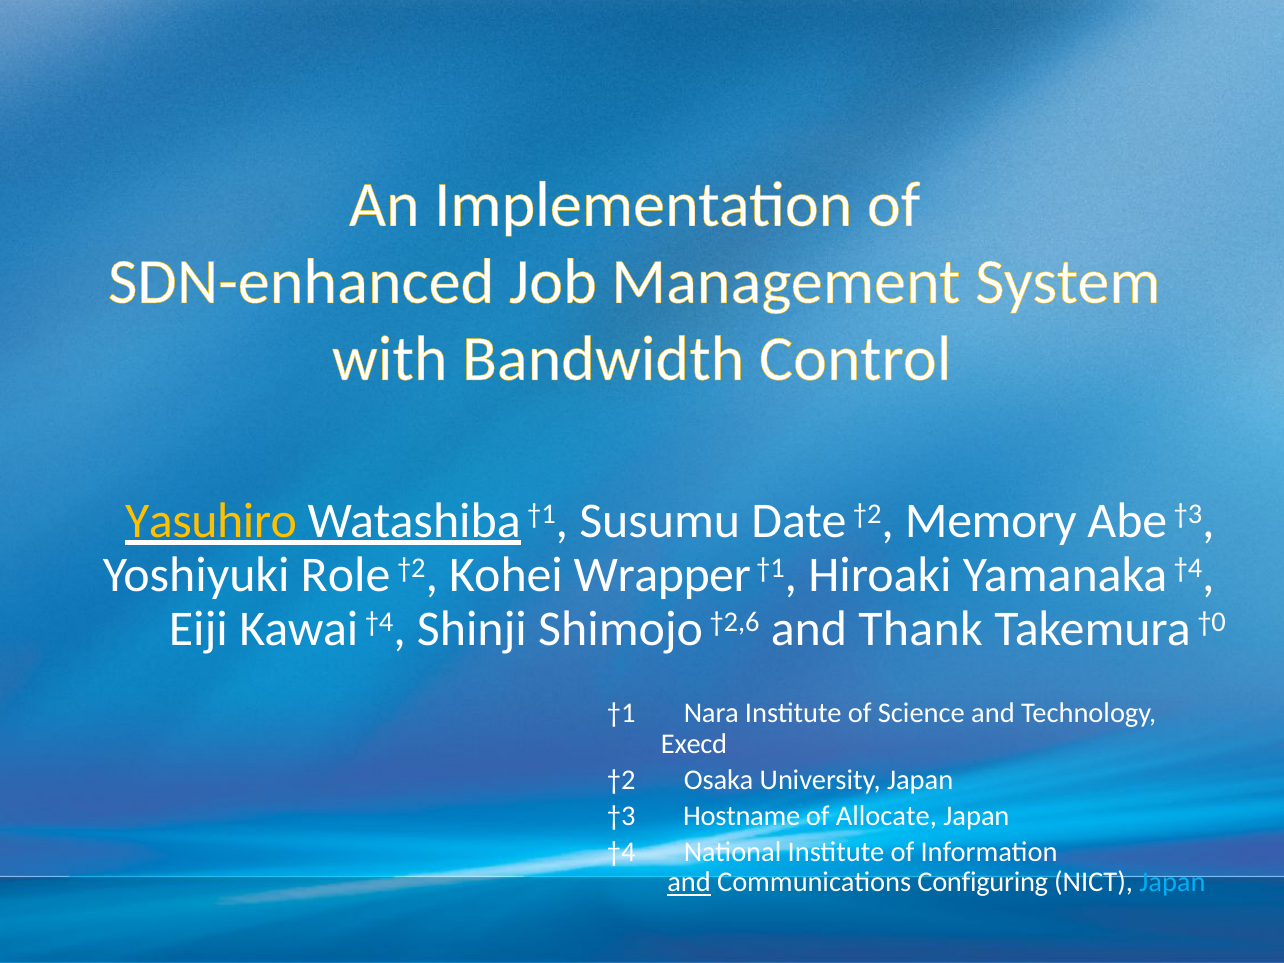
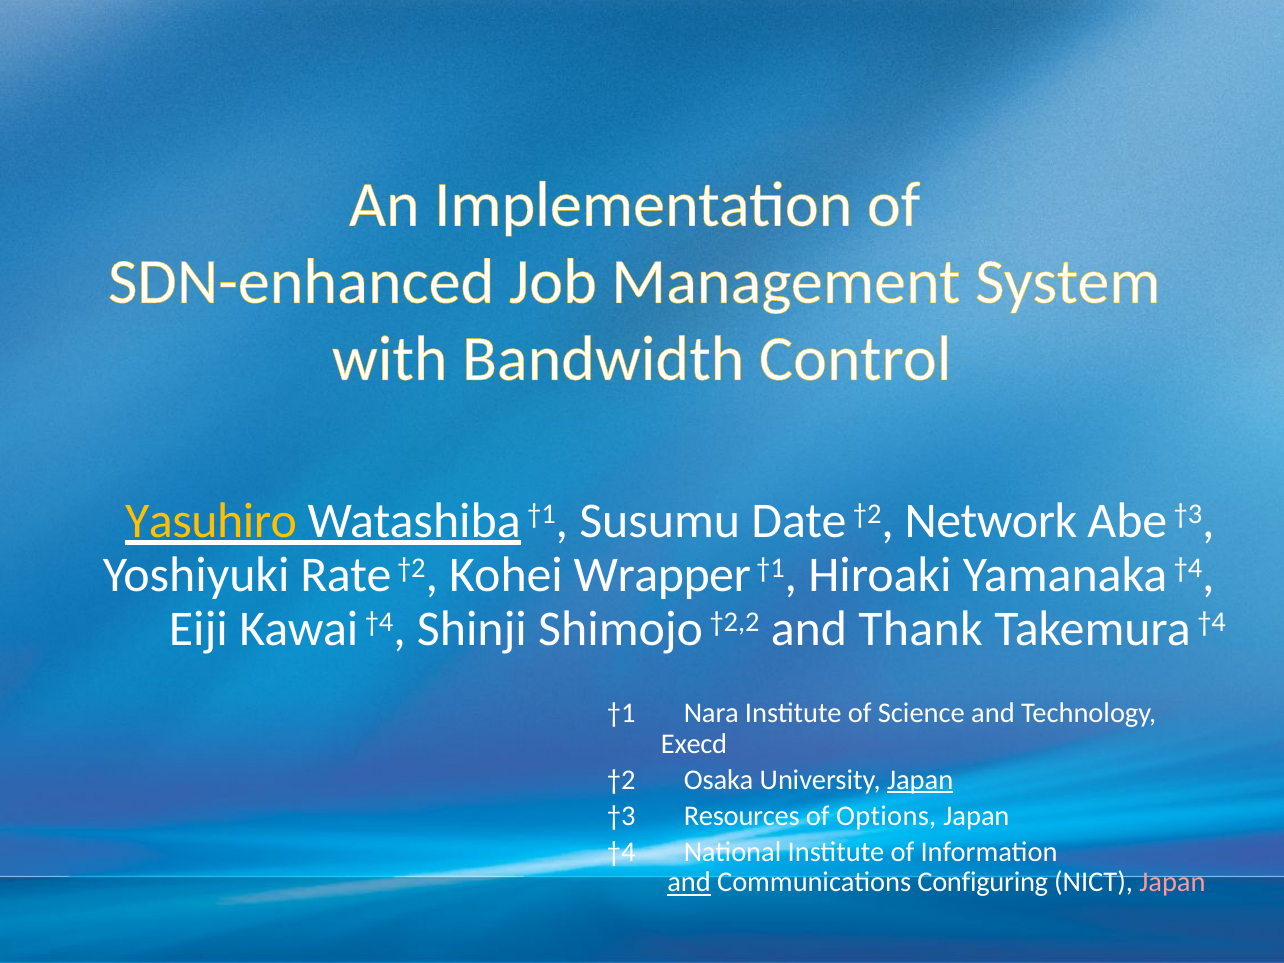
Memory: Memory -> Network (991, 521)
Role: Role -> Rate (346, 575)
†2,6: †2,6 -> †2,2 (735, 622)
Takemura †0: †0 -> †4 (1212, 622)
Japan underline: none -> present (920, 780)
Hostname: Hostname -> Resources (742, 816)
Allocate: Allocate -> Options (886, 816)
Japan colour: light blue -> pink (1172, 883)
